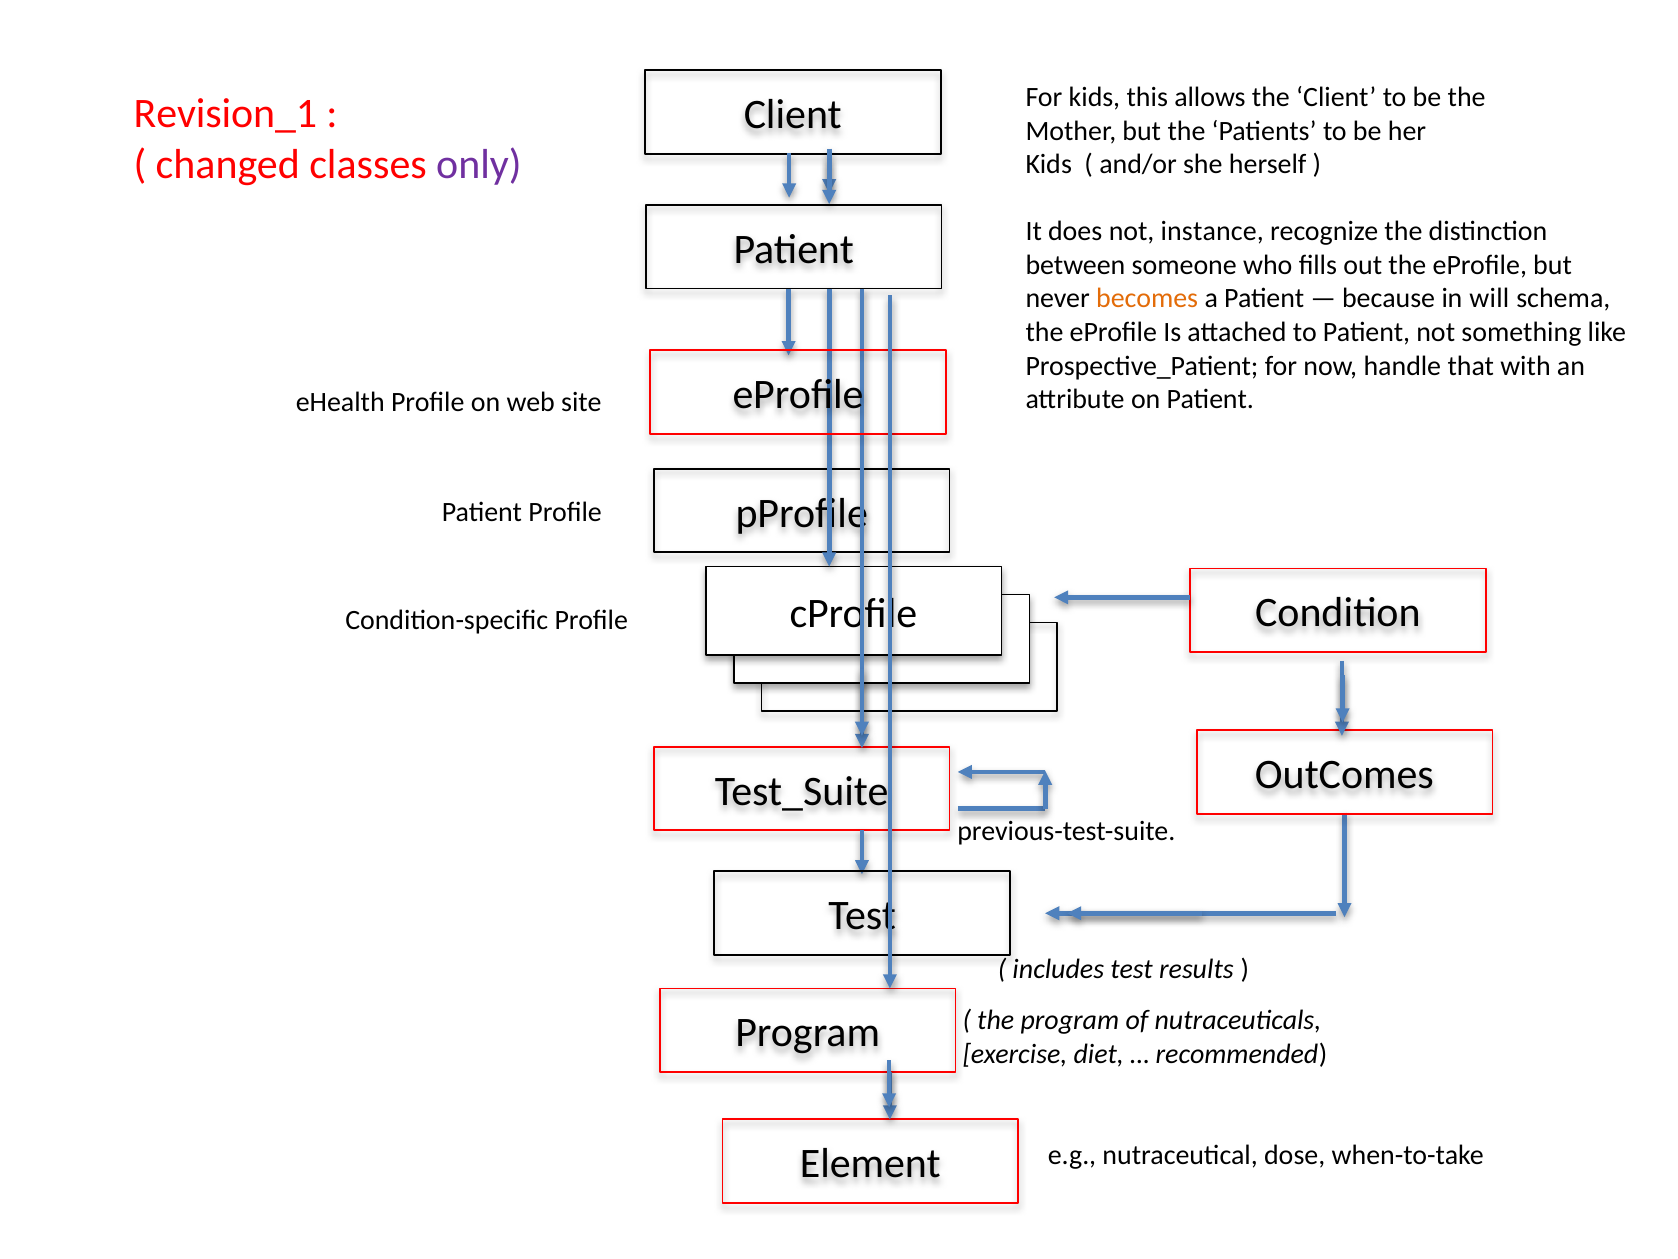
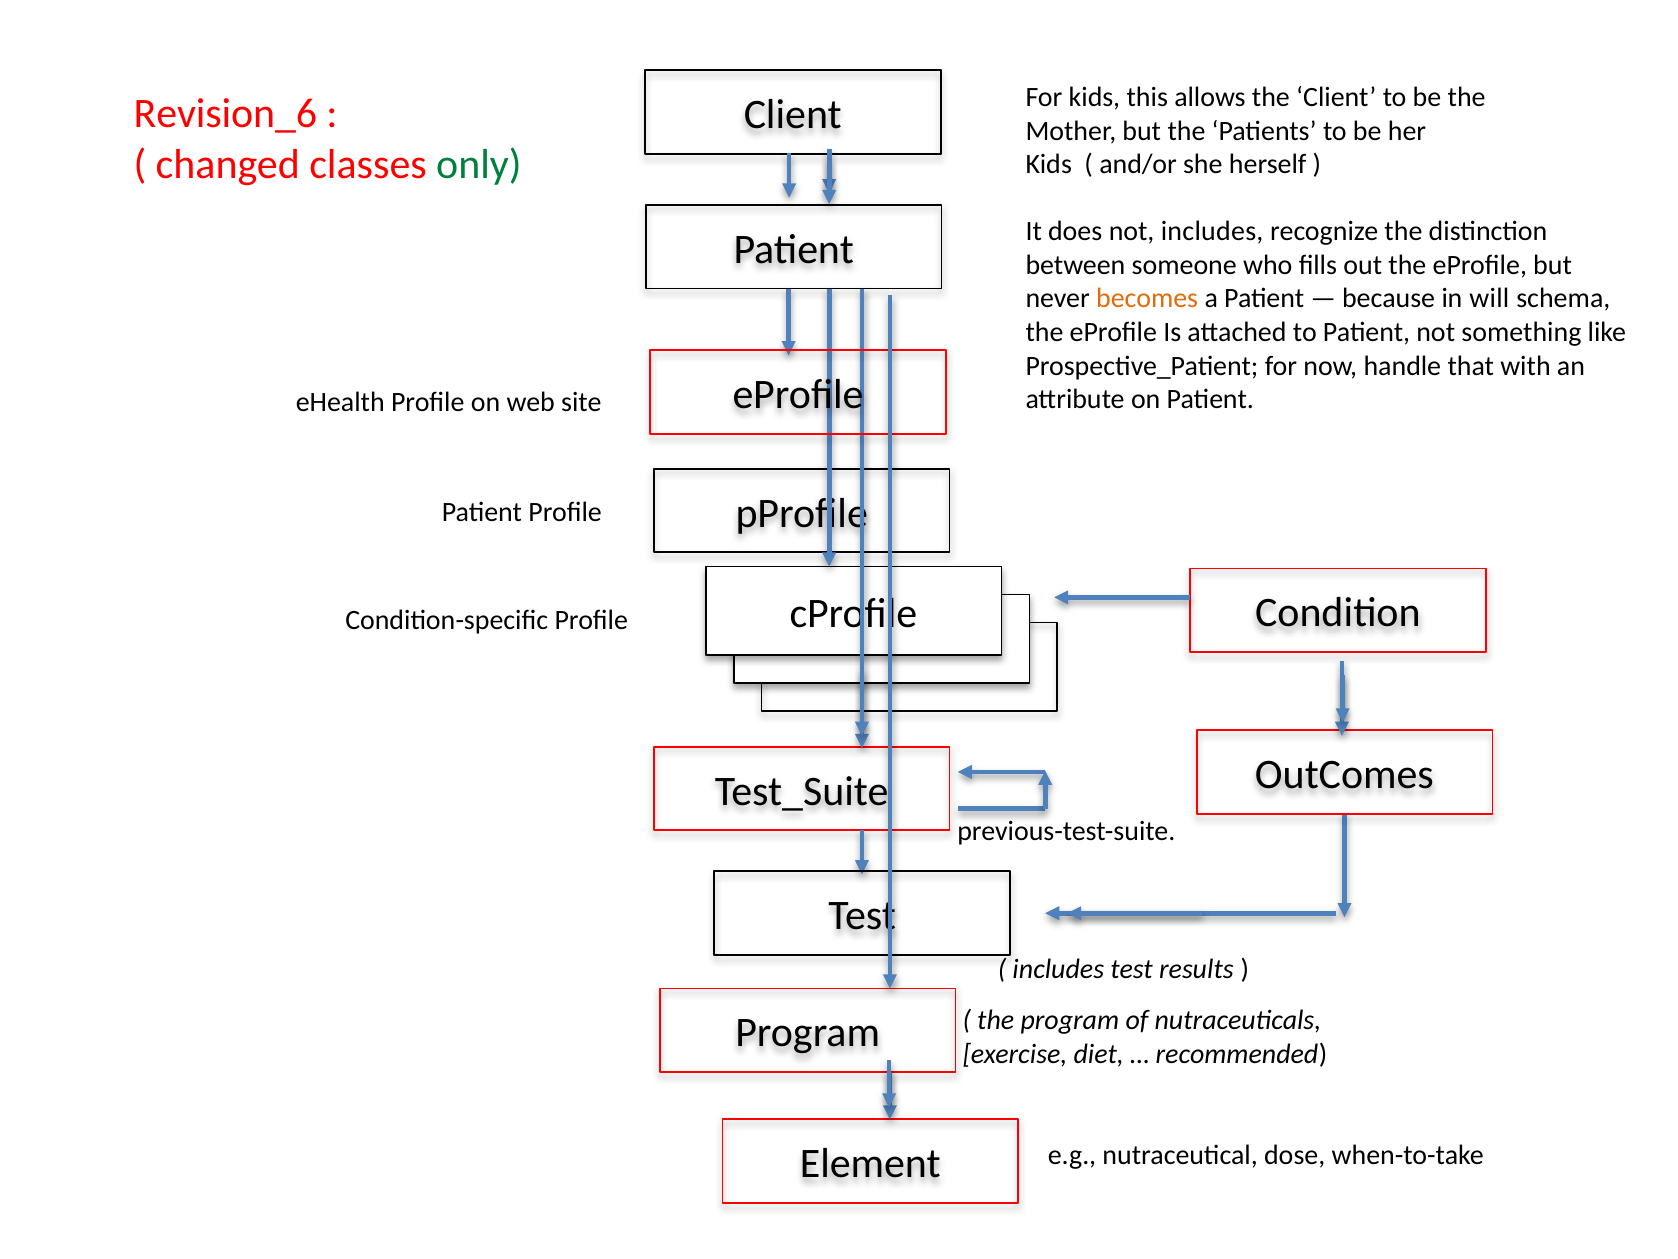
Revision_1: Revision_1 -> Revision_6 (225, 114)
only colour: purple -> green (479, 164)
not instance: instance -> includes (1212, 231)
